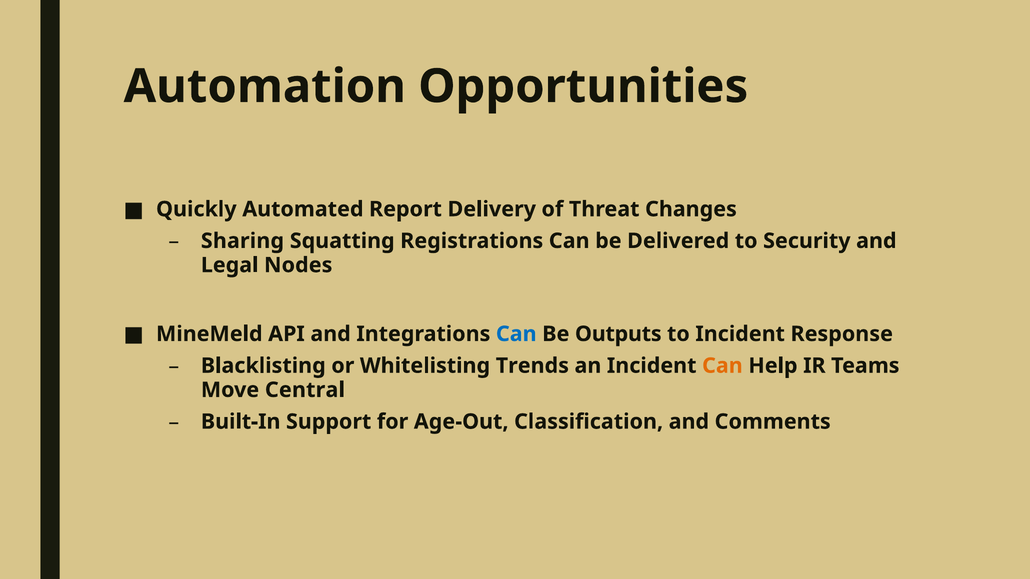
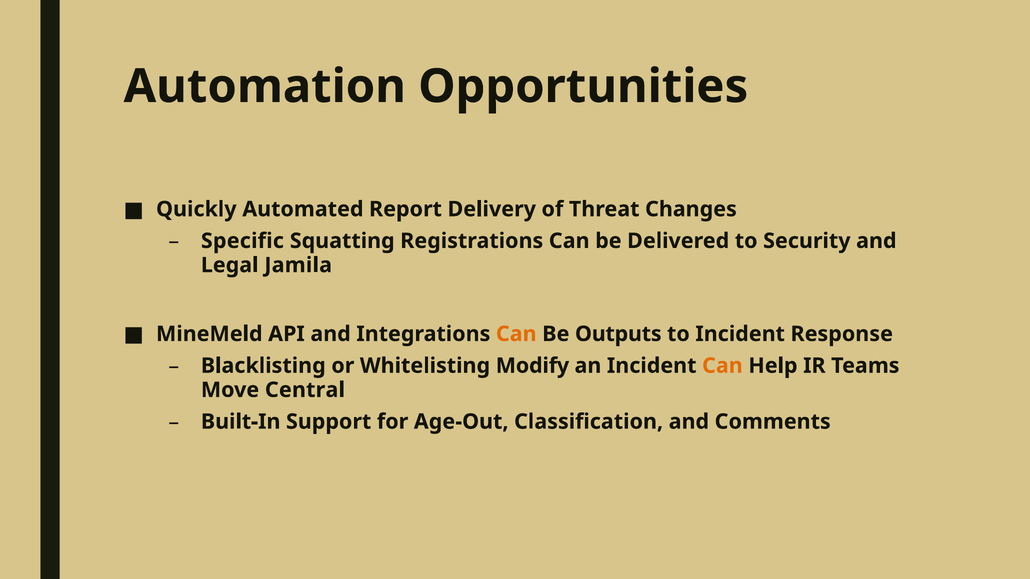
Sharing: Sharing -> Specific (242, 241)
Nodes: Nodes -> Jamila (298, 265)
Can colour: blue -> orange (516, 334)
Trends: Trends -> Modify (532, 366)
